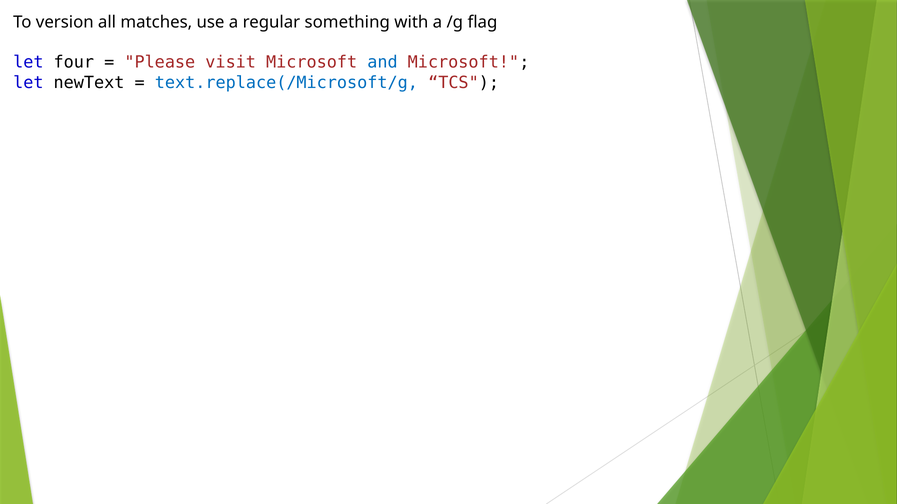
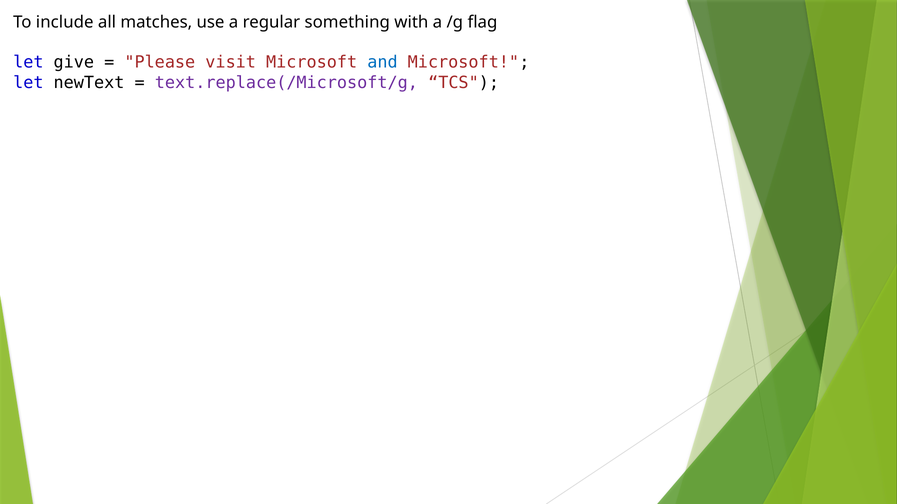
version: version -> include (65, 22)
four: four -> give (74, 62)
text.replace(/Microsoft/g colour: blue -> purple (286, 83)
